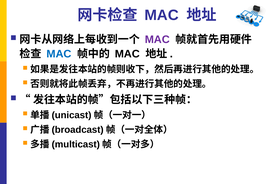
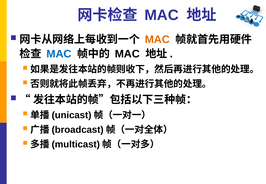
MAC colour: purple -> orange (157, 40)
